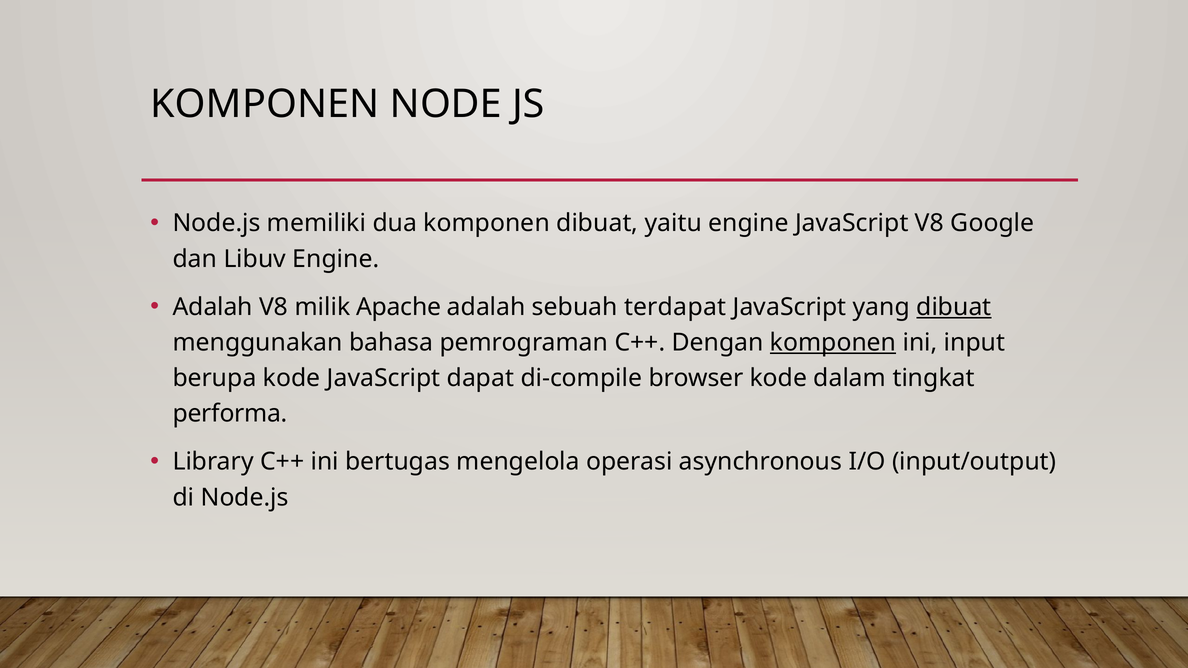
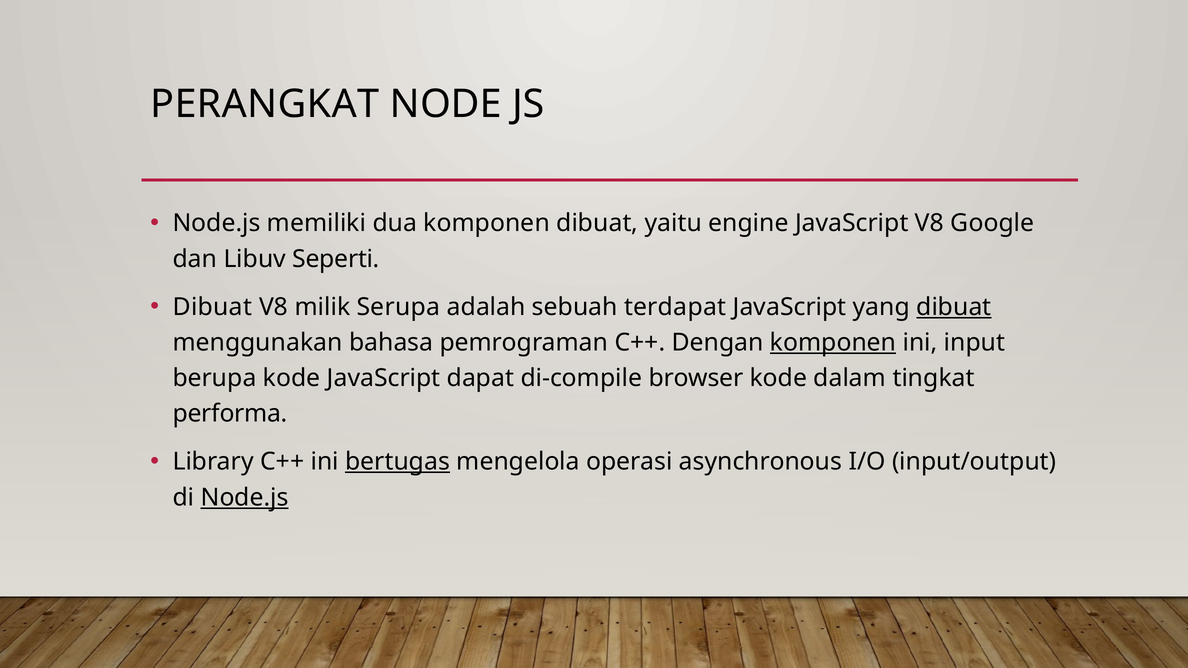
KOMPONEN: KOMPONEN -> PERANGKAT (265, 104)
Libuv Engine: Engine -> Seperti (336, 259)
Adalah: Adalah -> Dibuat (213, 307)
Apache: Apache -> Serupa (398, 307)
bertugas underline: none -> present (398, 462)
Node.js underline: none -> present (245, 498)
